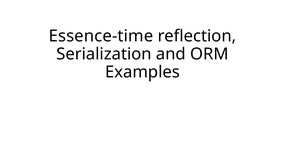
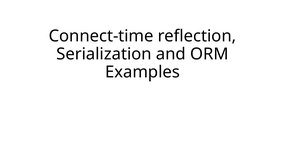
Essence-time: Essence-time -> Connect-time (101, 36)
